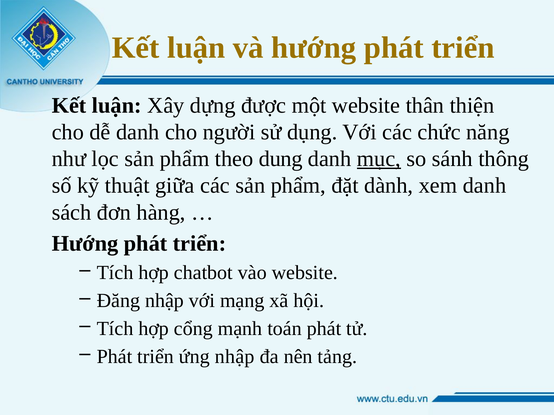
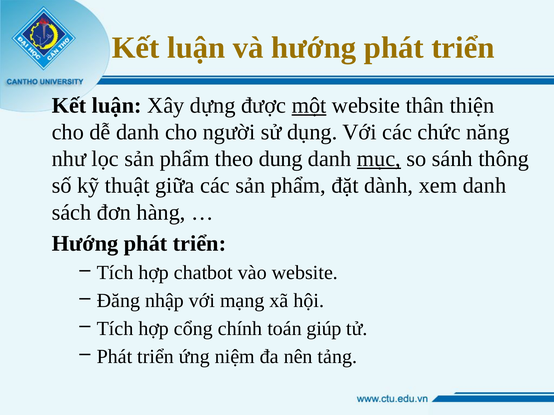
một underline: none -> present (309, 105)
mạnh: mạnh -> chính (240, 329)
toán phát: phát -> giúp (324, 329)
ứng nhập: nhập -> niệm (235, 357)
